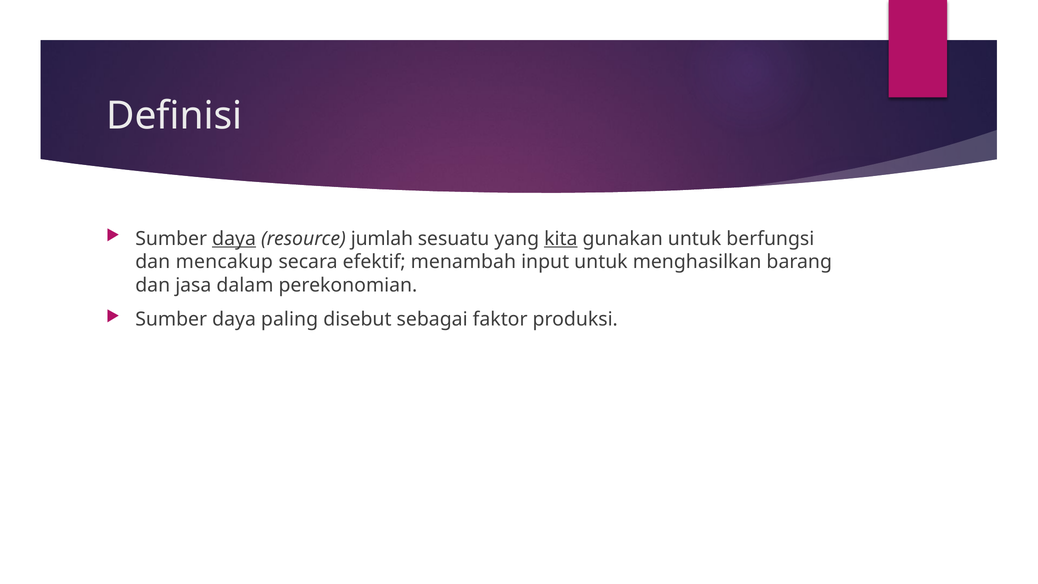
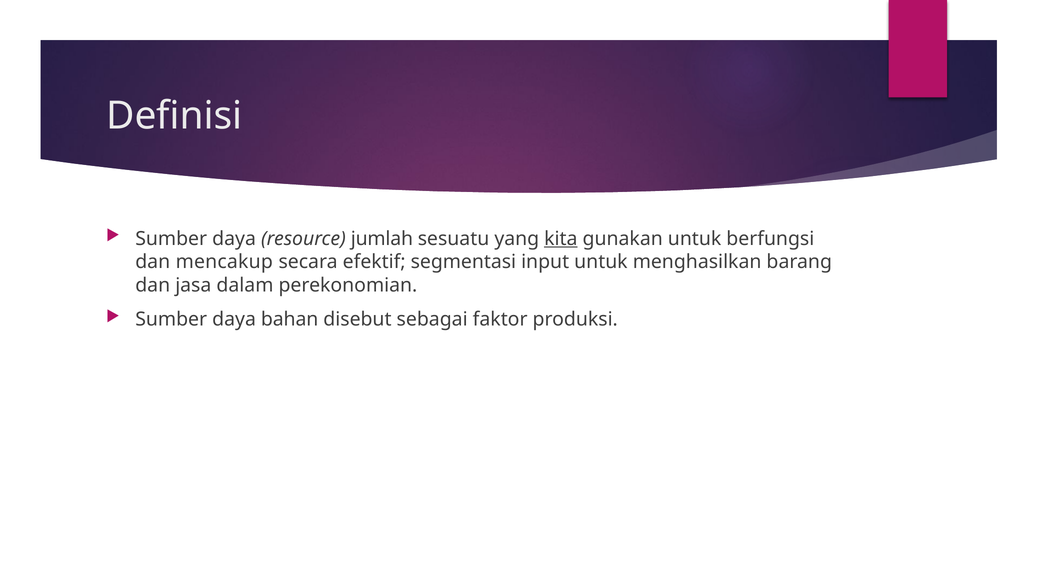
daya underline: present -> none (234, 239)
menambah: menambah -> segmentasi (463, 262)
paling: paling -> bahan (290, 319)
